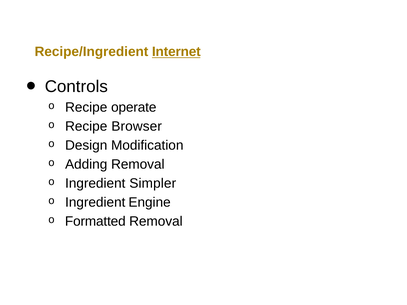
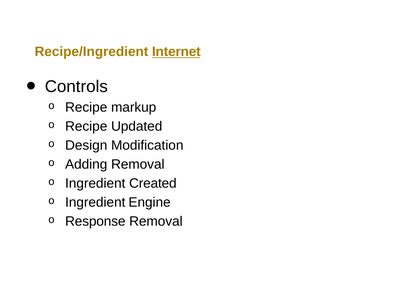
operate: operate -> markup (134, 107)
Browser: Browser -> Updated (137, 126)
Simpler: Simpler -> Created (153, 183)
Formatted: Formatted -> Response (95, 221)
